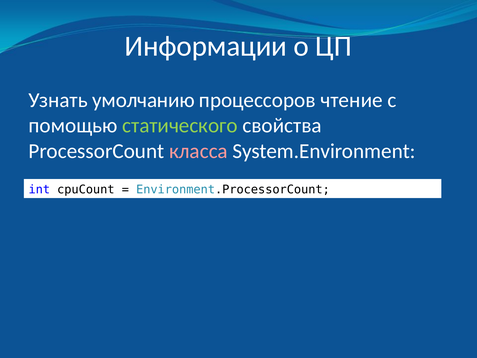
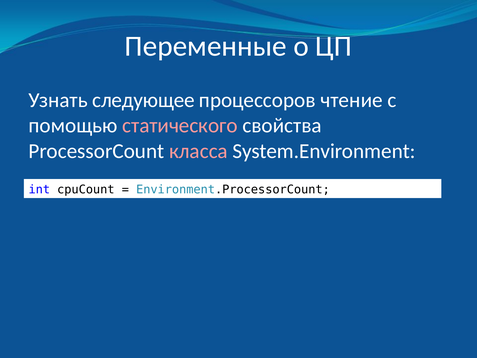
Информации: Информации -> Переменные (206, 46)
умолчанию: умолчанию -> следующее (143, 100)
статического colour: light green -> pink (180, 126)
